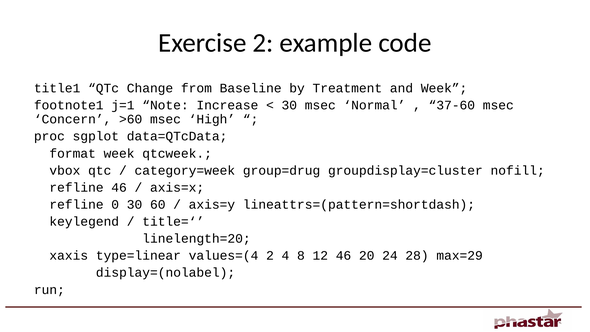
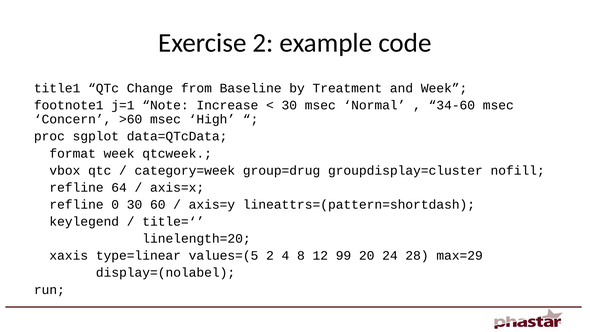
37-60: 37-60 -> 34-60 (452, 105)
refline 46: 46 -> 64 (119, 187)
values=(4: values=(4 -> values=(5 (224, 256)
12 46: 46 -> 99 (344, 256)
